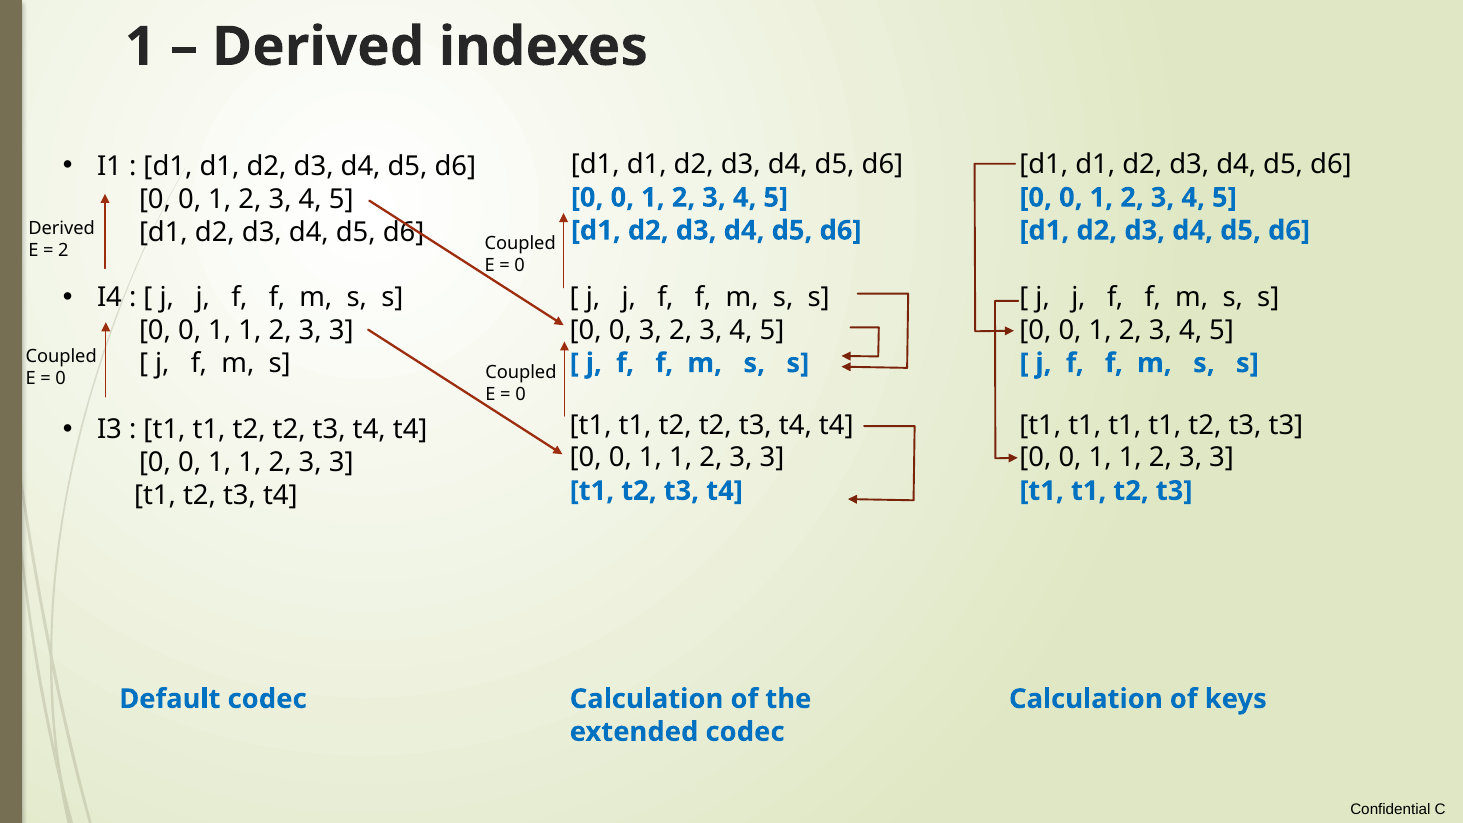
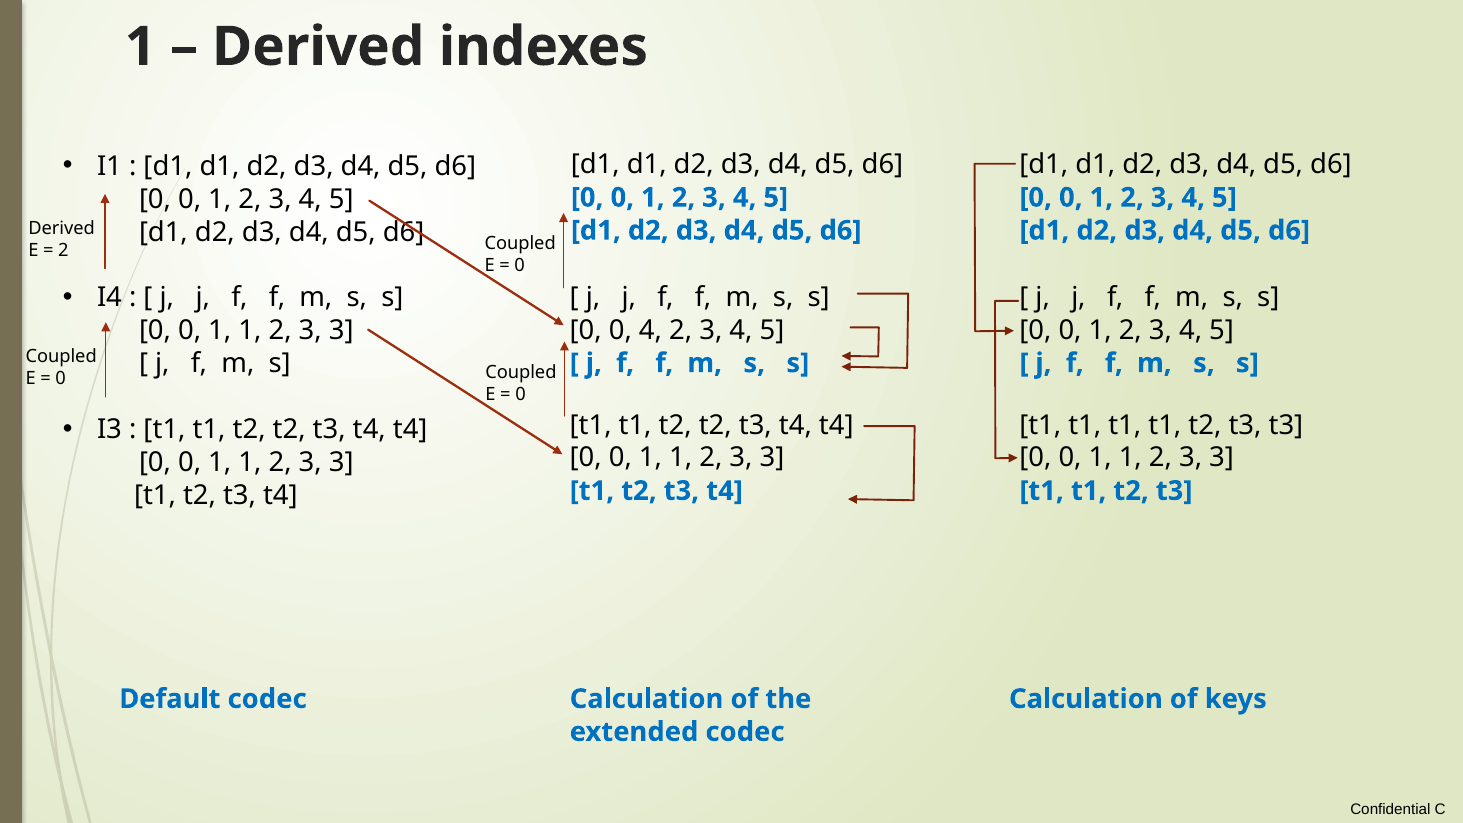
0 3: 3 -> 4 (651, 330)
